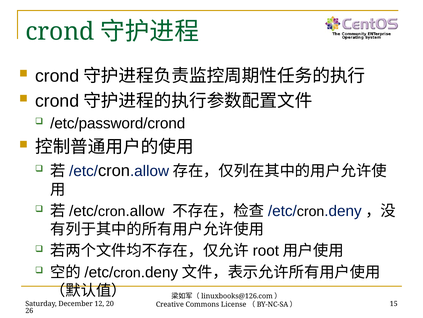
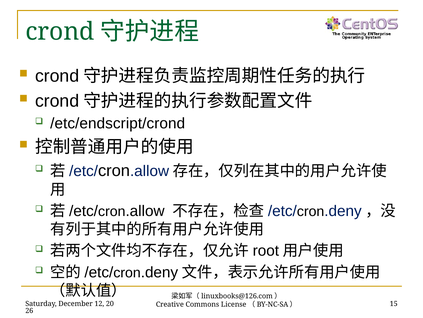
/etc/password/crond: /etc/password/crond -> /etc/endscript/crond (118, 123)
